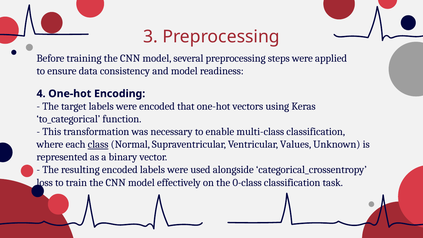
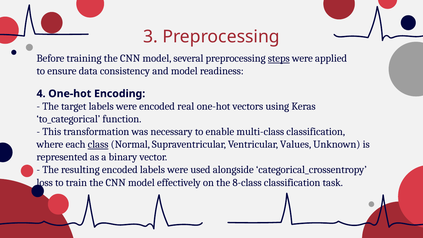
steps underline: none -> present (279, 58)
that: that -> real (186, 106)
0-class: 0-class -> 8-class (247, 182)
